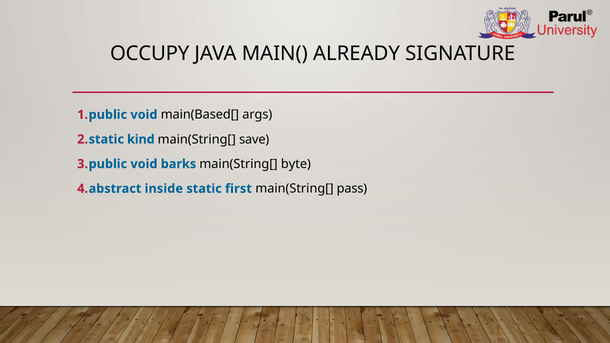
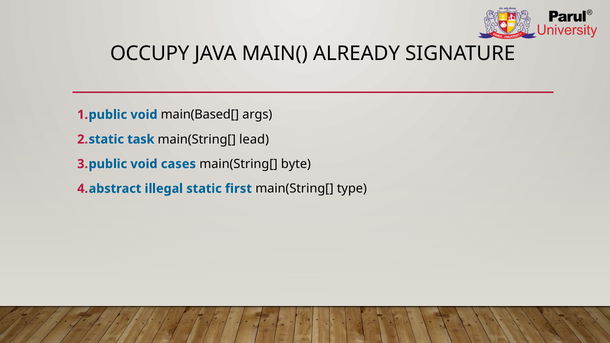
kind: kind -> task (141, 139)
save: save -> lead (254, 139)
barks: barks -> cases (178, 164)
inside: inside -> illegal (164, 189)
pass: pass -> type (352, 189)
